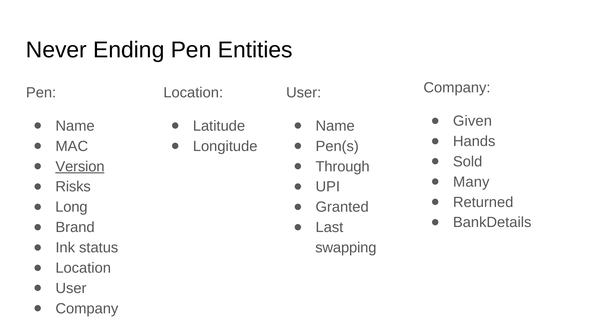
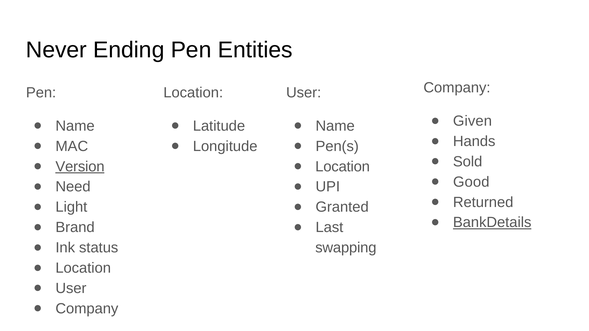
Through: Through -> Location (343, 167)
Many: Many -> Good (471, 182)
Risks: Risks -> Need (73, 187)
Long: Long -> Light (71, 207)
BankDetails underline: none -> present (492, 223)
